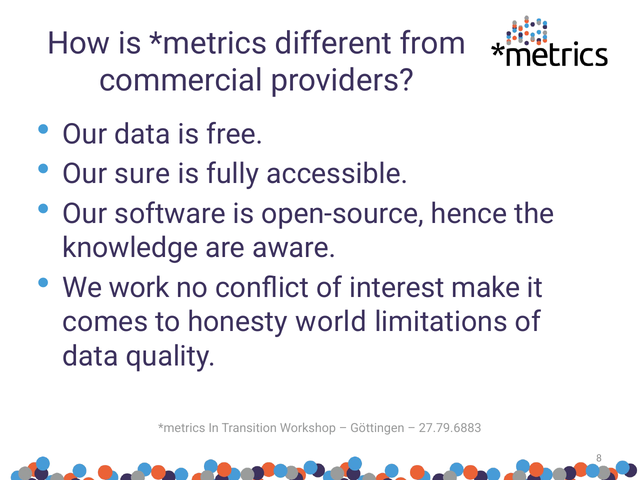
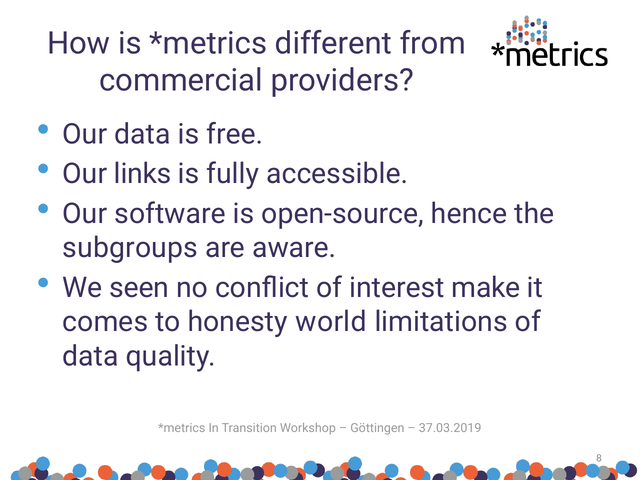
sure: sure -> links (143, 174)
knowledge: knowledge -> subgroups (130, 248)
work: work -> seen (139, 288)
27.79.6883: 27.79.6883 -> 37.03.2019 (450, 428)
